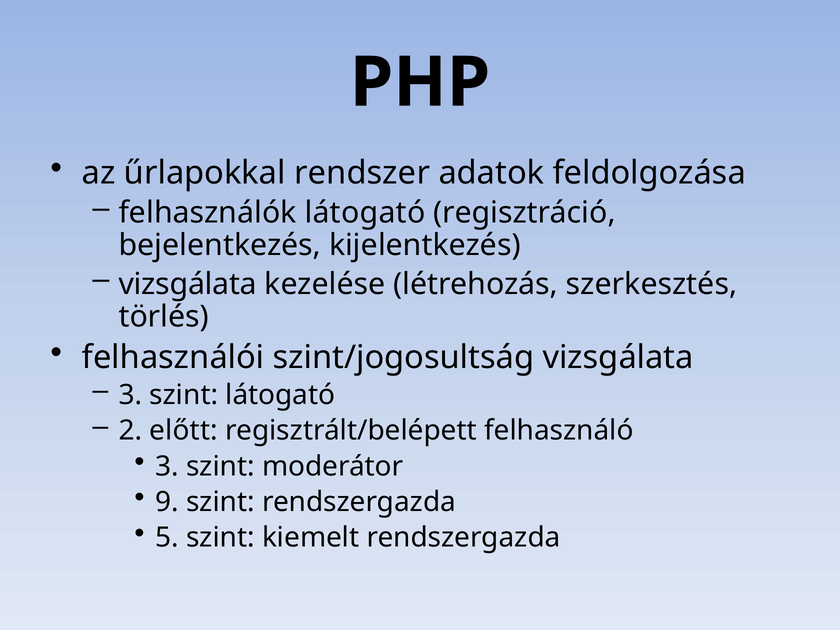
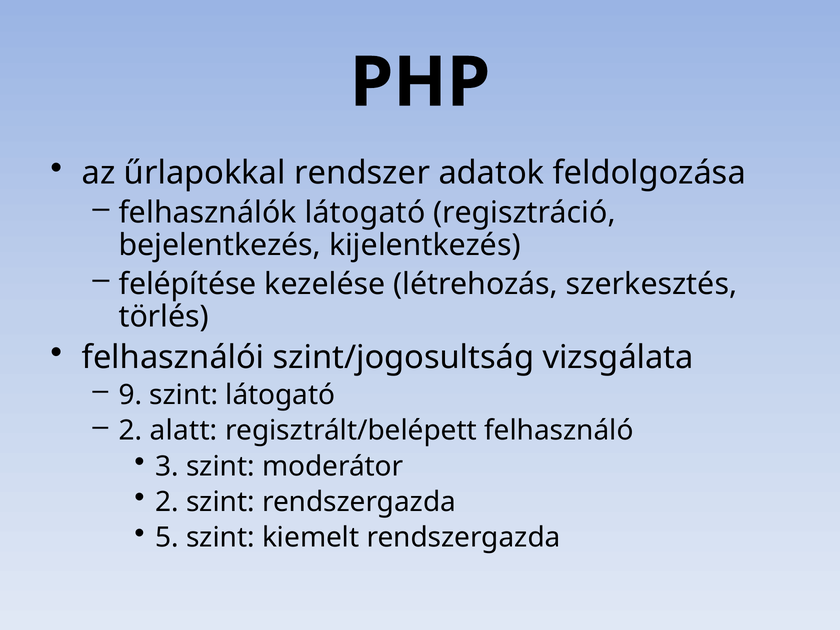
vizsgálata: vizsgálata -> felépítése (188, 284)
3: 3 -> 9 (130, 395)
előtt: előtt -> alatt (184, 431)
9: 9 -> 2 (167, 502)
